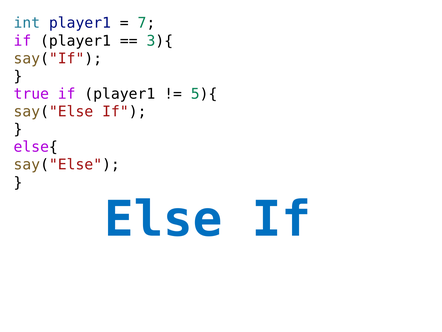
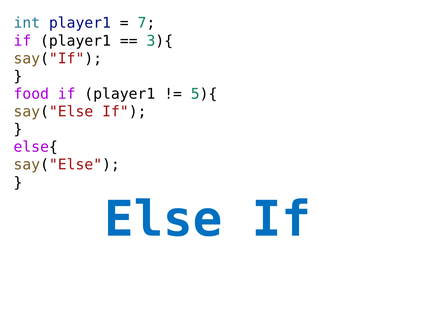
true: true -> food (31, 94)
